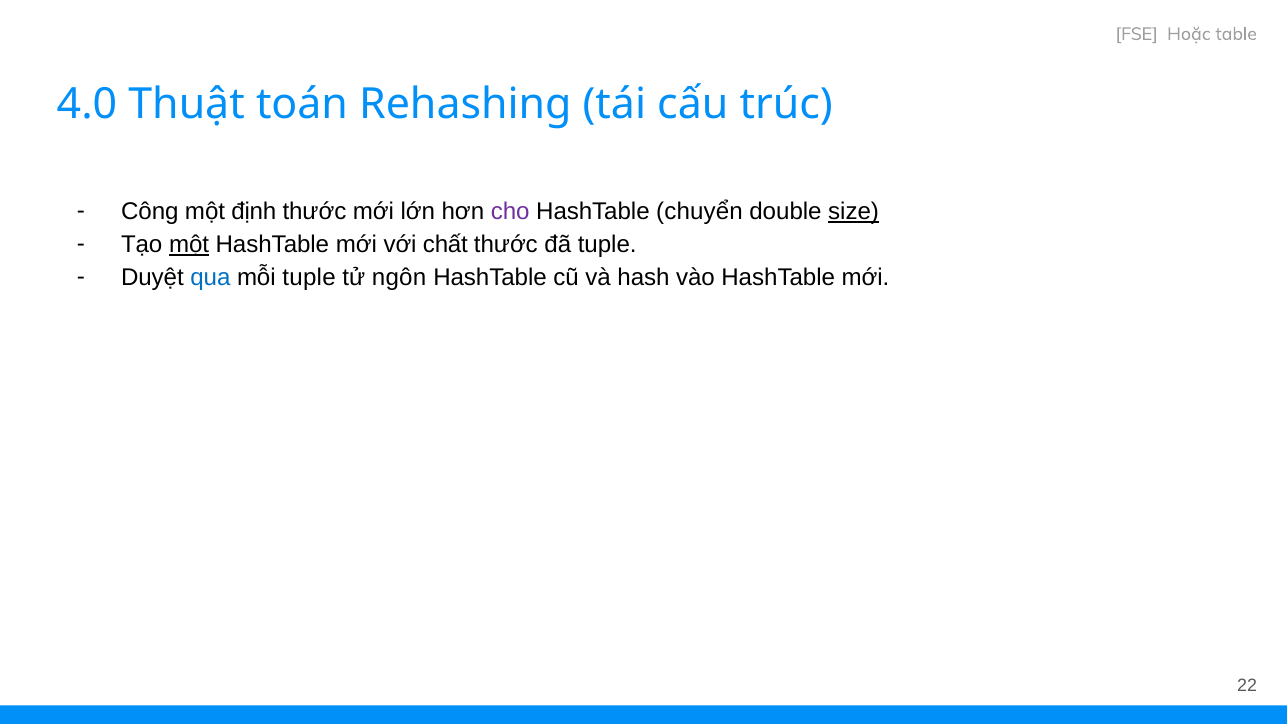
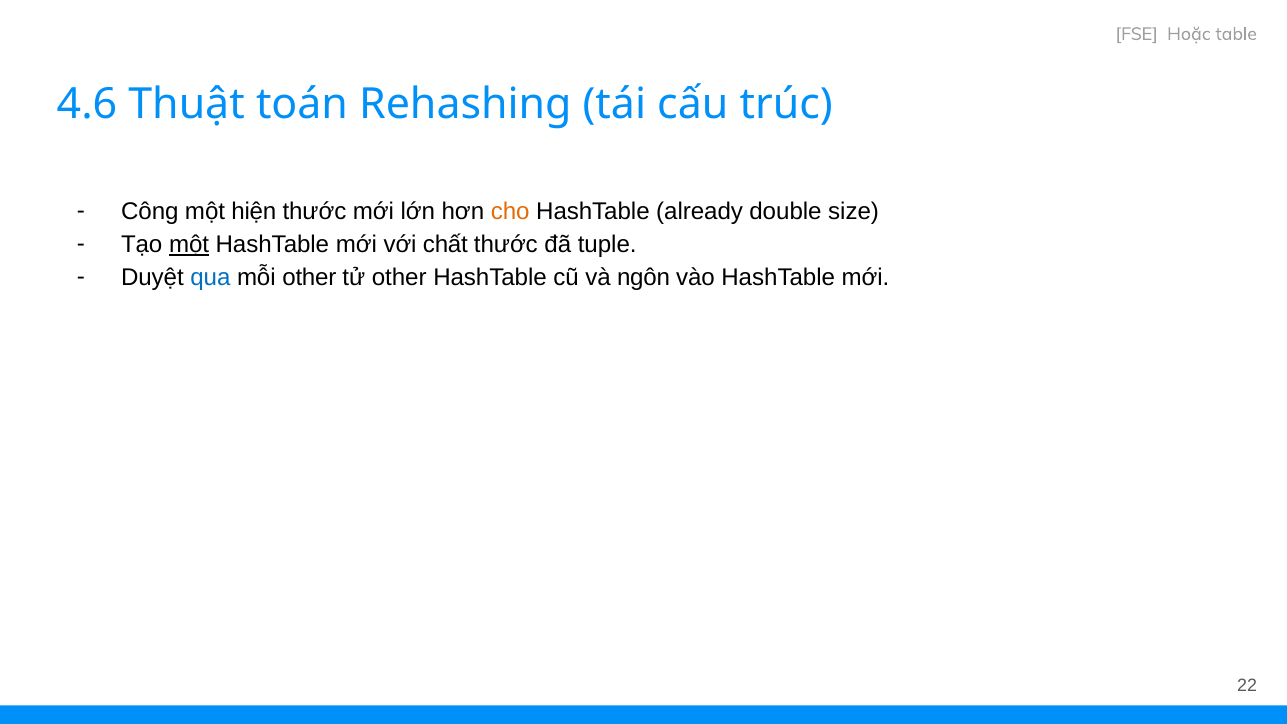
4.0: 4.0 -> 4.6 (87, 104)
định: định -> hiện (254, 211)
cho colour: purple -> orange (510, 211)
chuyển: chuyển -> already (700, 211)
size underline: present -> none (854, 211)
mỗi tuple: tuple -> other (309, 278)
tử ngôn: ngôn -> other (399, 278)
hash: hash -> ngôn (644, 278)
